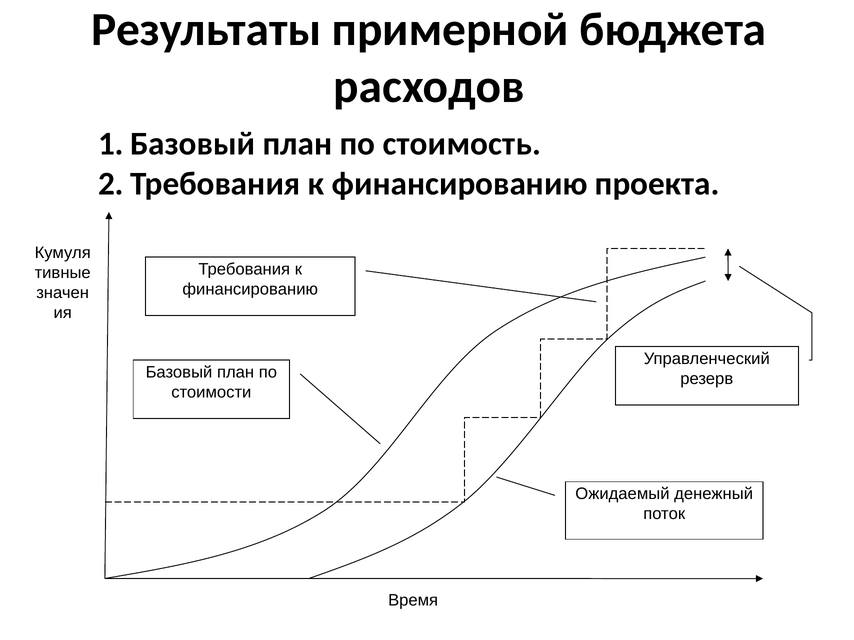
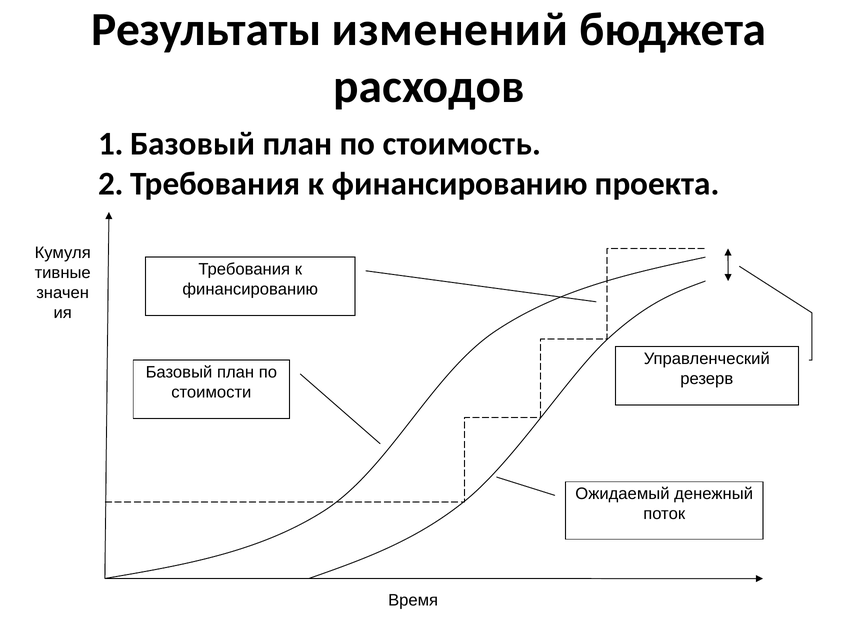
примерной: примерной -> изменений (450, 30)
